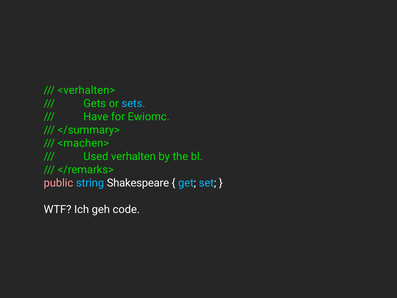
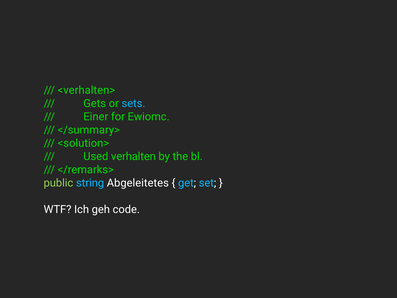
Have: Have -> Einer (96, 117)
<machen>: <machen> -> <solution> (83, 143)
public colour: pink -> light green (58, 183)
Shakespeare: Shakespeare -> Abgeleitetes (138, 183)
